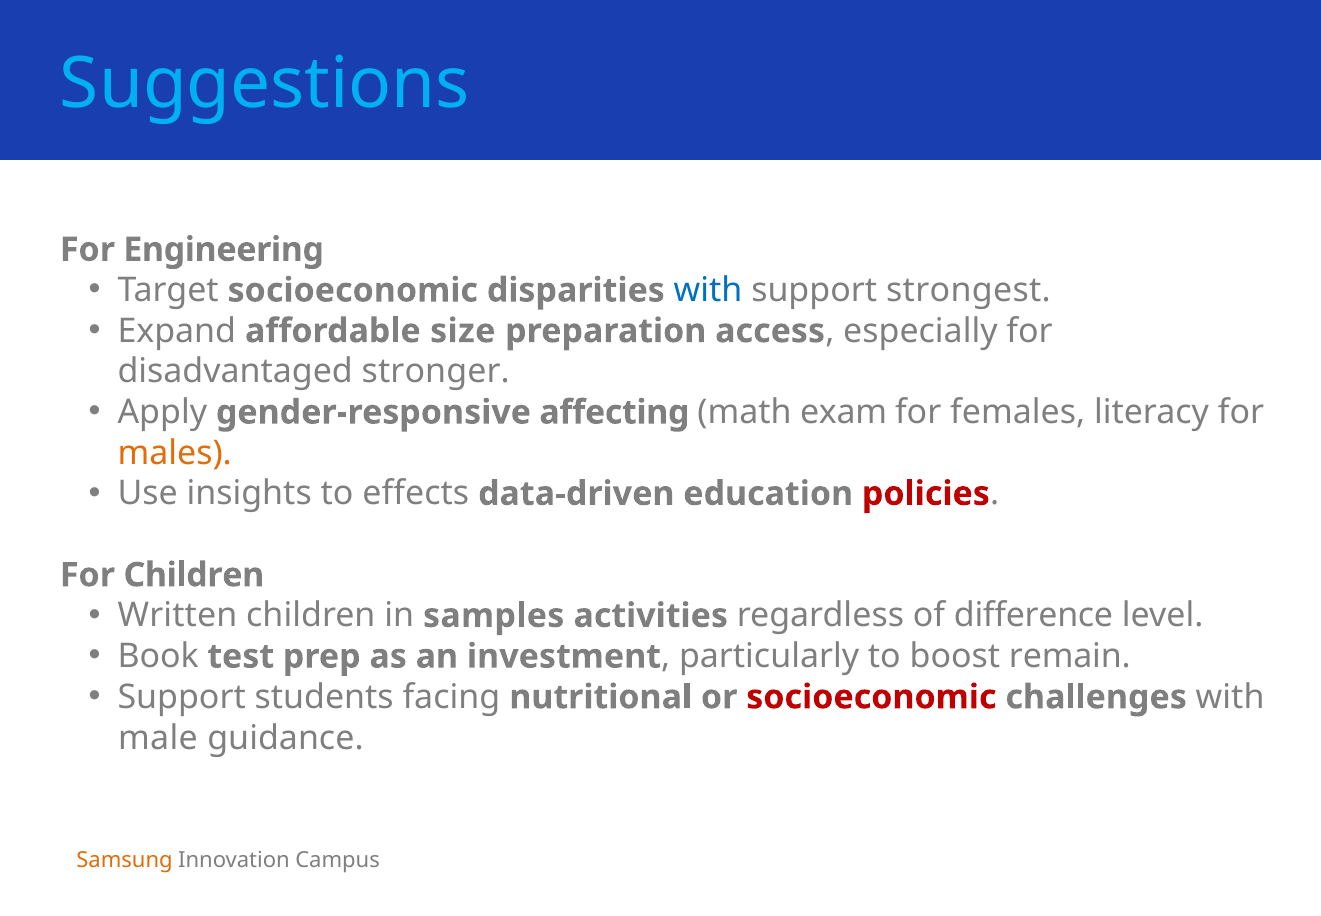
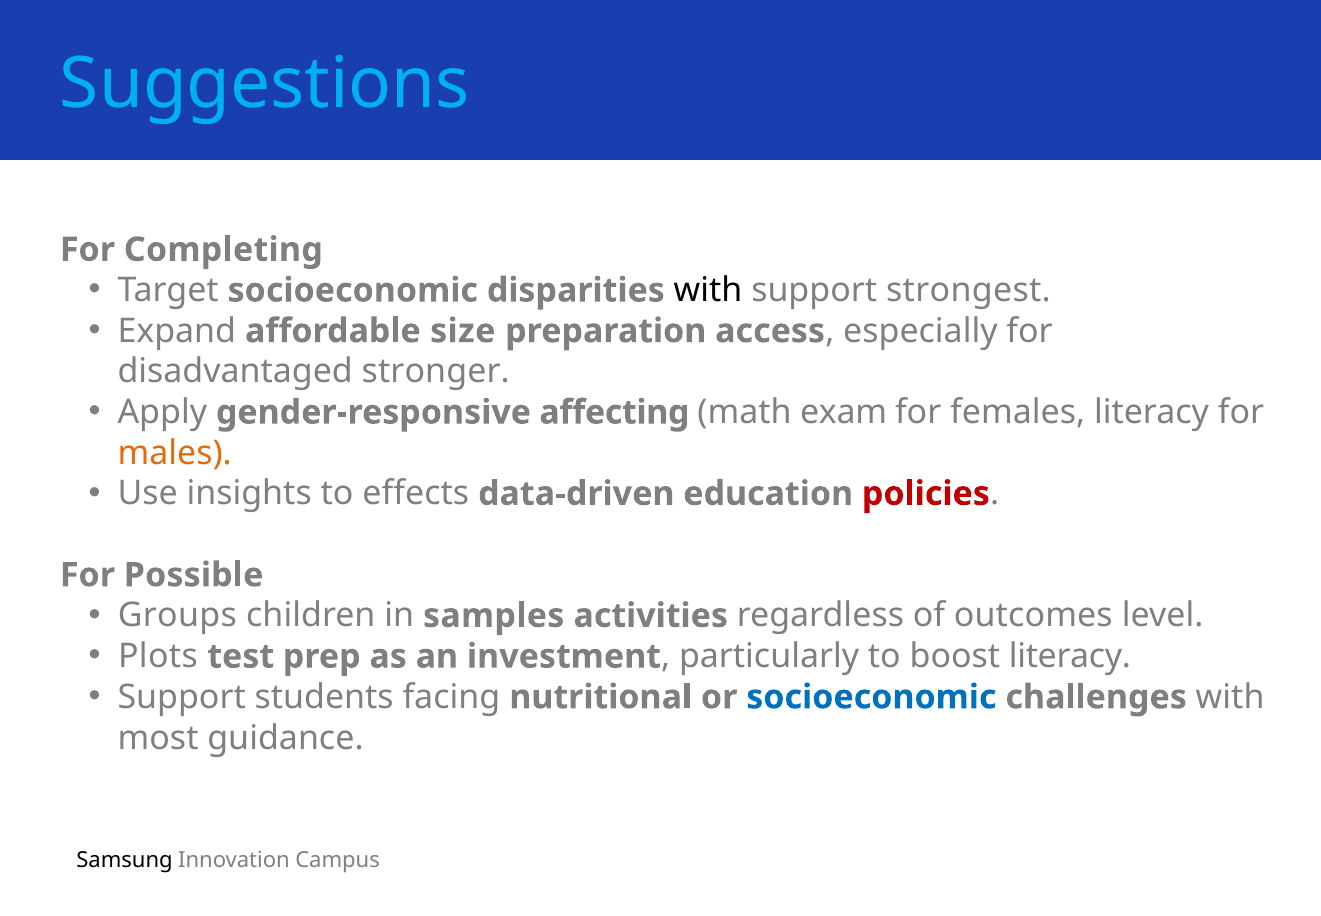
Engineering: Engineering -> Completing (223, 250)
with colour: blue -> black (708, 290)
For Children: Children -> Possible (194, 575)
Written: Written -> Groups (177, 616)
difference: difference -> outcomes (1033, 616)
Book: Book -> Plots (158, 656)
boost remain: remain -> literacy (1070, 656)
socioeconomic colour: red -> blue (871, 697)
male: male -> most (158, 738)
Samsung colour: orange -> black (125, 859)
